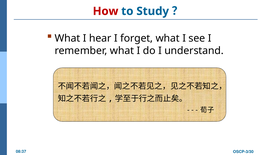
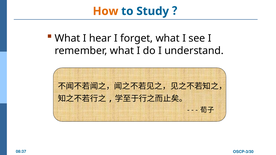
How colour: red -> orange (106, 11)
